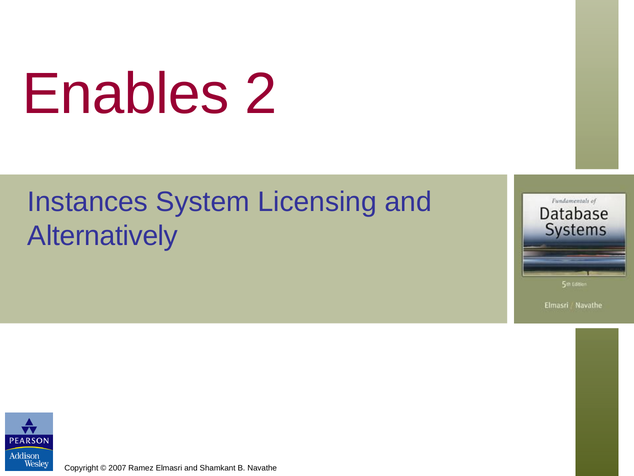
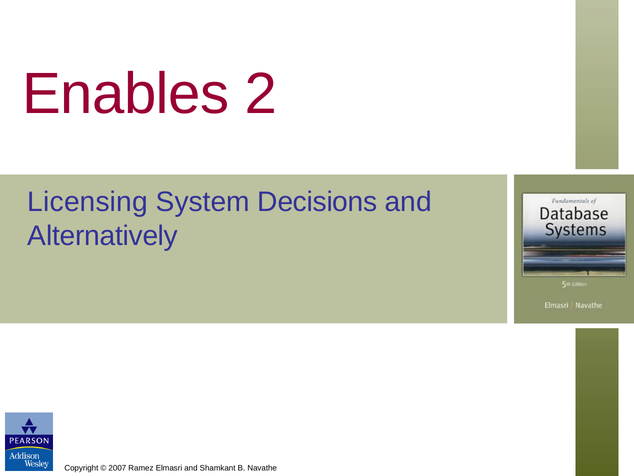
Instances: Instances -> Licensing (88, 202)
Licensing: Licensing -> Decisions (317, 202)
